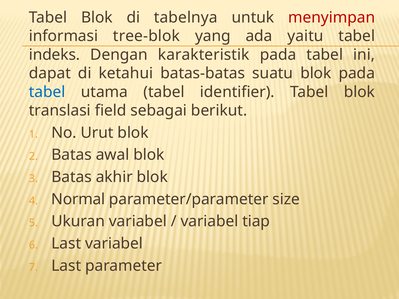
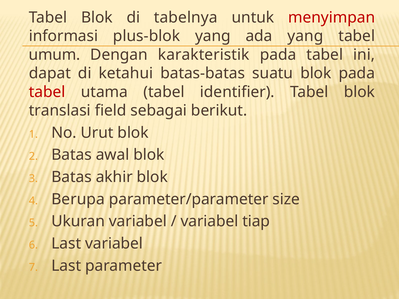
tree-blok: tree-blok -> plus-blok (147, 36)
ada yaitu: yaitu -> yang (305, 36)
indeks: indeks -> umum (55, 55)
tabel colour: blue -> red (47, 92)
Normal: Normal -> Berupa (78, 199)
